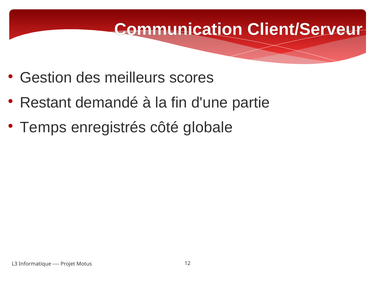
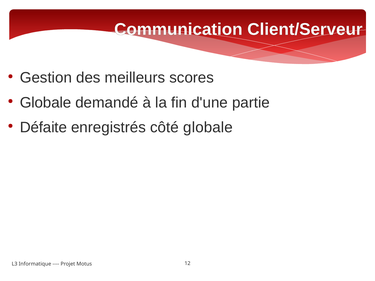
Restant: Restant -> Globale (46, 103)
Temps: Temps -> Défaite (43, 127)
